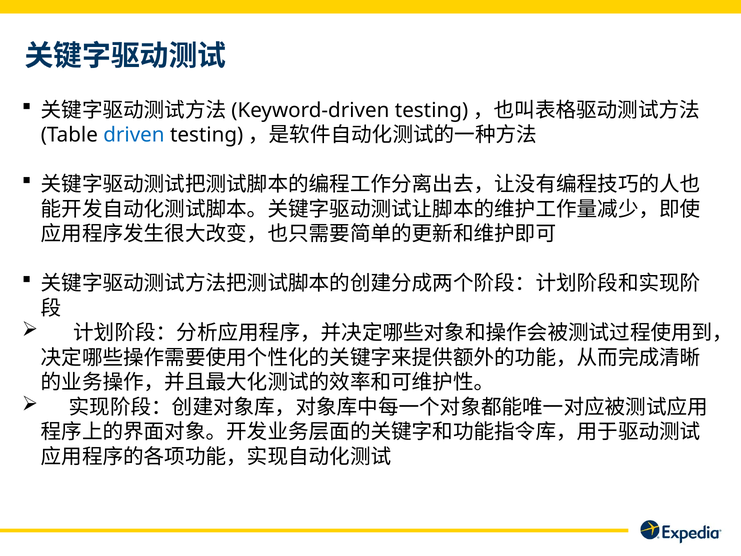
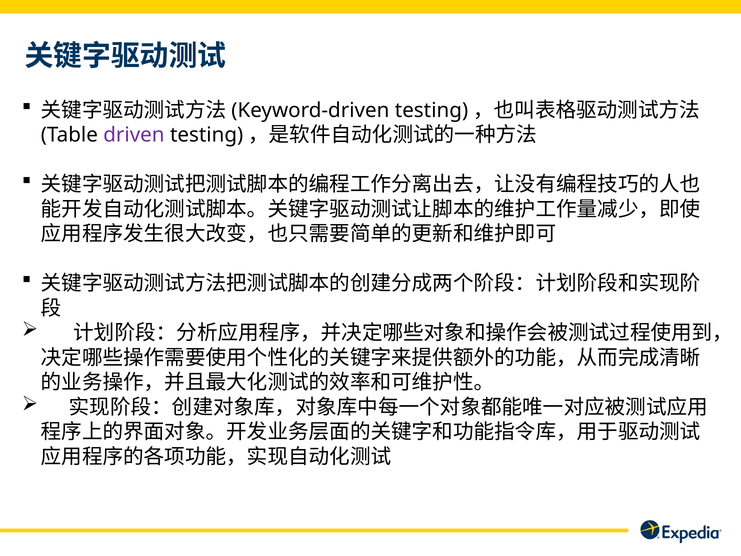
driven colour: blue -> purple (134, 135)
